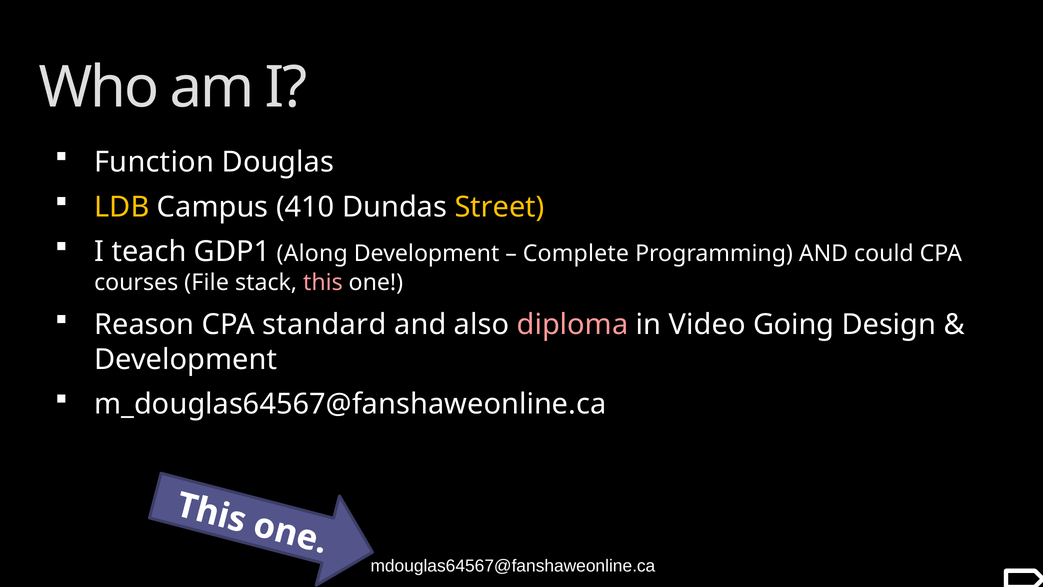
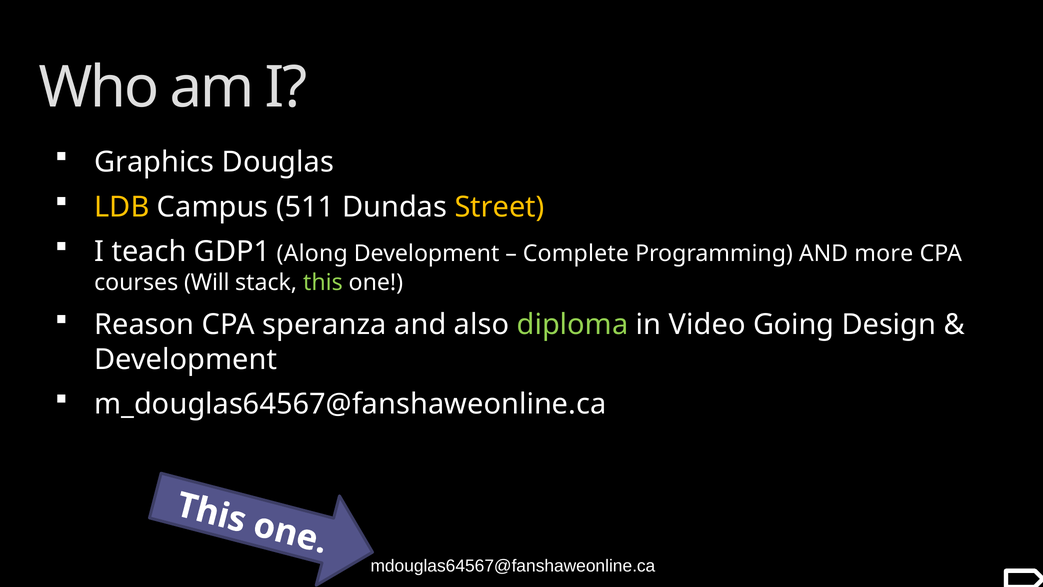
Function: Function -> Graphics (154, 162)
410: 410 -> 511 (305, 207)
could: could -> more (884, 254)
File: File -> Will (207, 283)
this colour: pink -> light green (323, 283)
standard: standard -> speranza (324, 324)
diploma colour: pink -> light green (572, 324)
